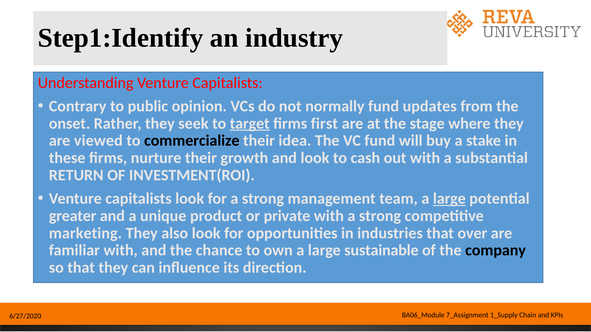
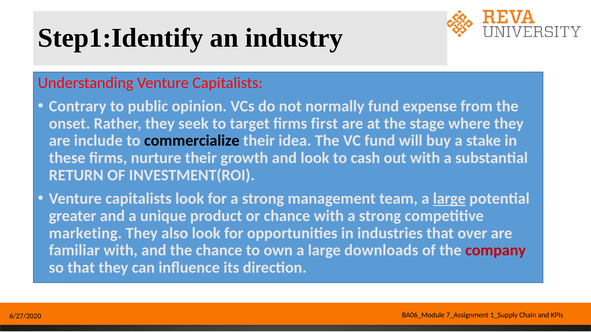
updates: updates -> expense (430, 106)
target underline: present -> none (250, 124)
viewed: viewed -> include (98, 141)
or private: private -> chance (287, 216)
sustainable: sustainable -> downloads (381, 251)
company colour: black -> red (496, 251)
